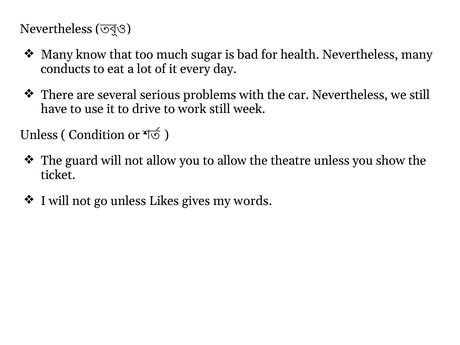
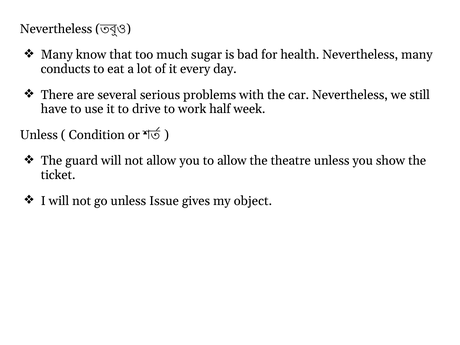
work still: still -> half (220, 109)
Likes: Likes -> Issue (164, 201)
words: words -> object (253, 201)
